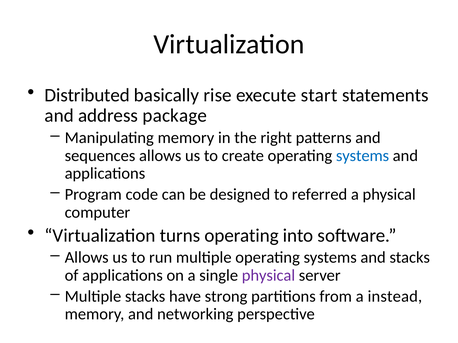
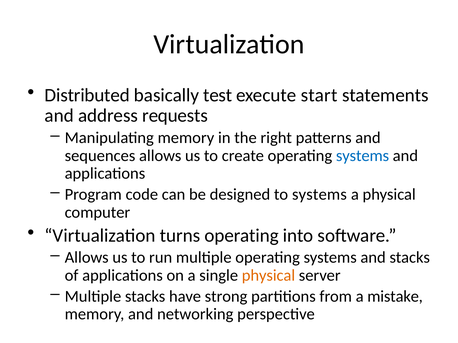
rise: rise -> test (218, 95)
package: package -> requests (175, 116)
to referred: referred -> systems (319, 195)
physical colour: purple -> orange (268, 276)
instead: instead -> mistake (395, 297)
